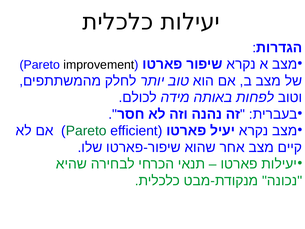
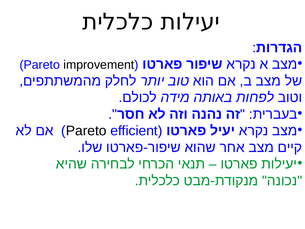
Pareto colour: green -> black (86, 131)
